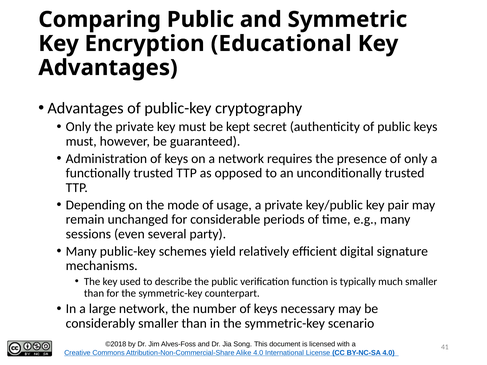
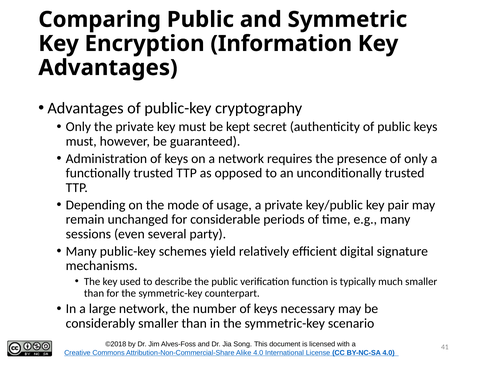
Educational: Educational -> Information (281, 44)
